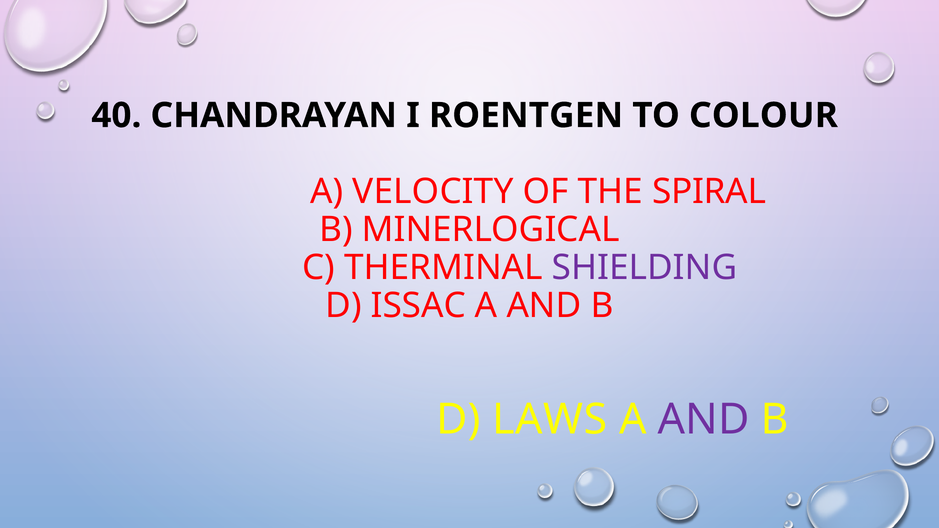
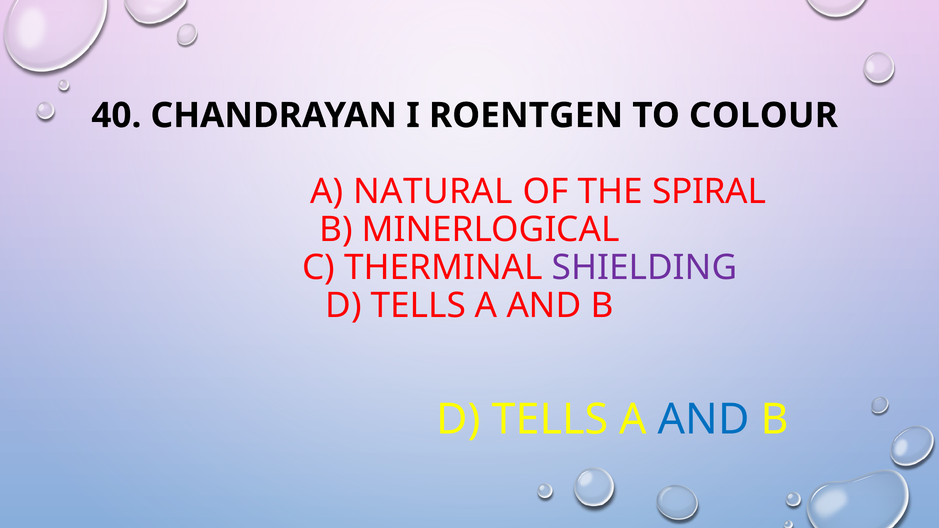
VELOCITY: VELOCITY -> NATURAL (433, 192)
ISSAC: ISSAC -> TELLS (418, 306)
LAWS: LAWS -> TELLS (550, 420)
AND colour: purple -> blue (704, 420)
